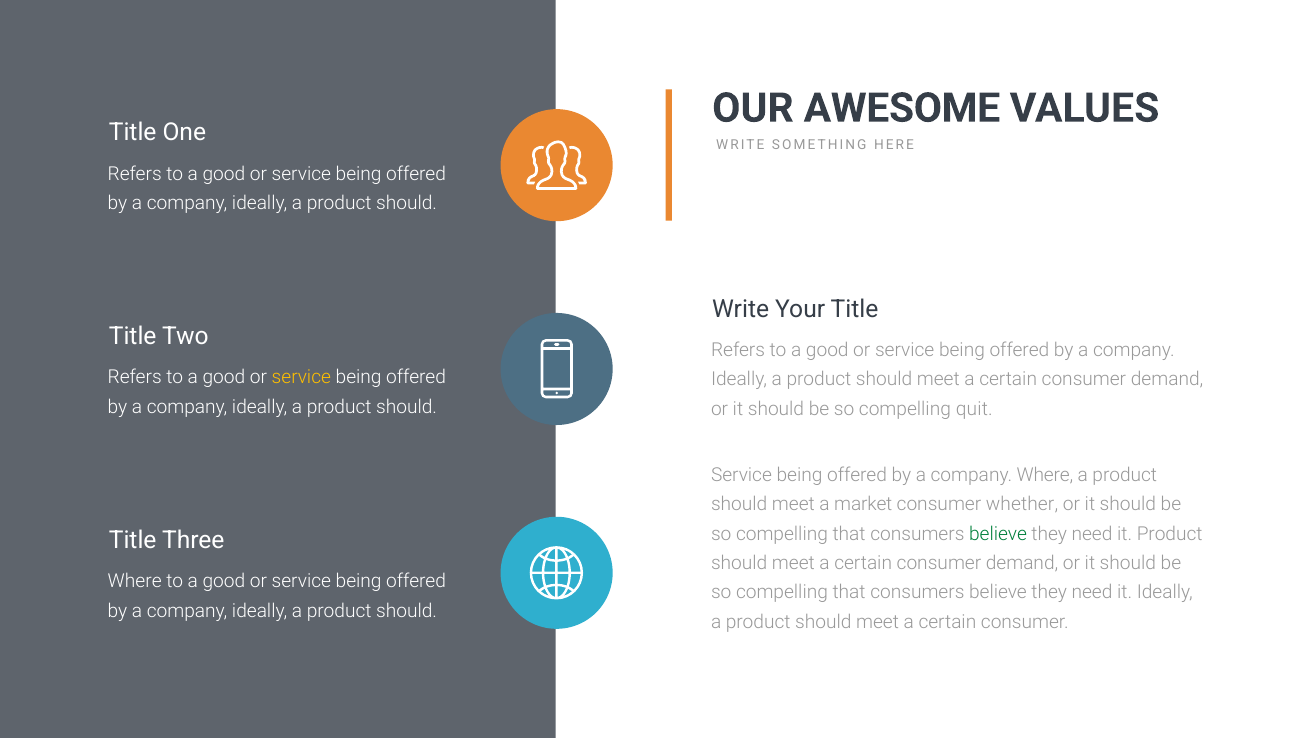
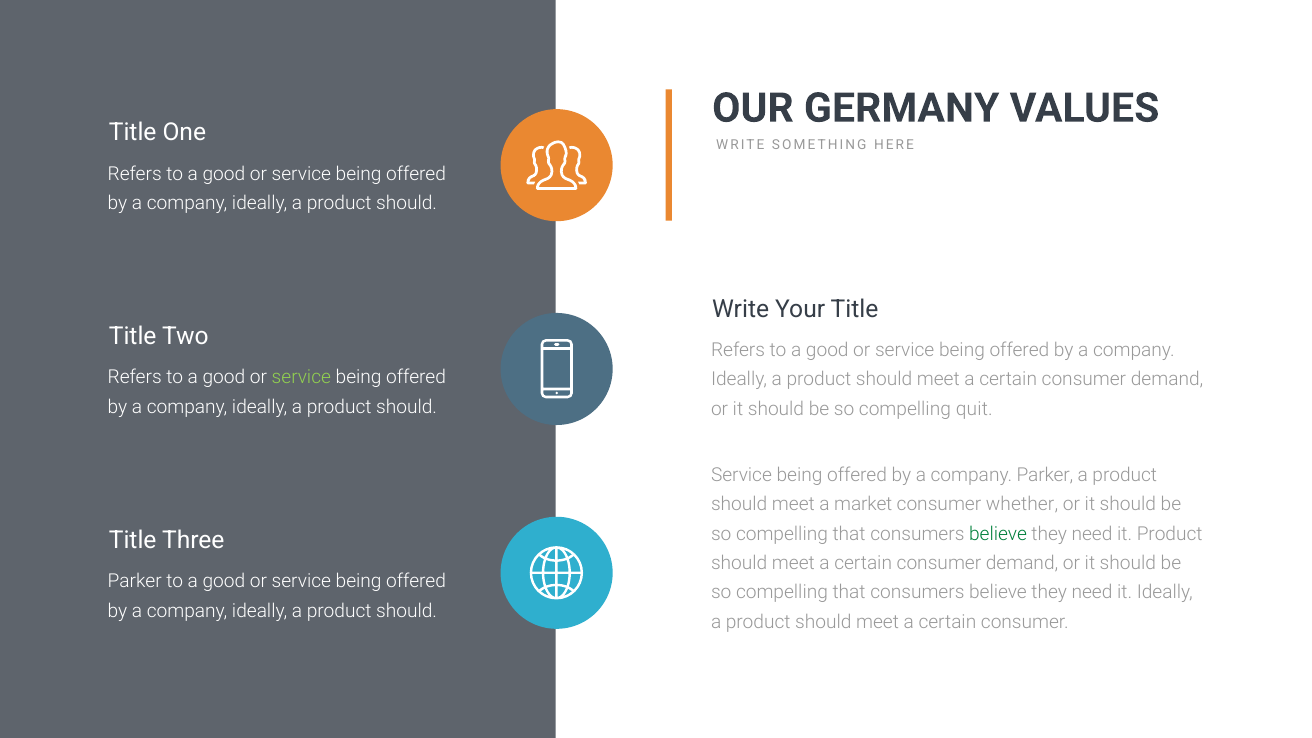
AWESOME: AWESOME -> GERMANY (902, 108)
service colour: yellow -> light green (301, 377)
company Where: Where -> Parker (1045, 475)
Where: Where -> Parker (135, 581)
